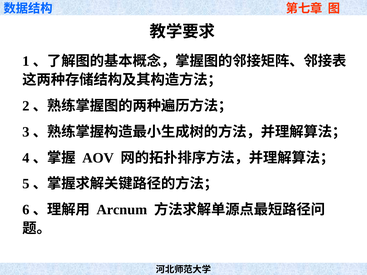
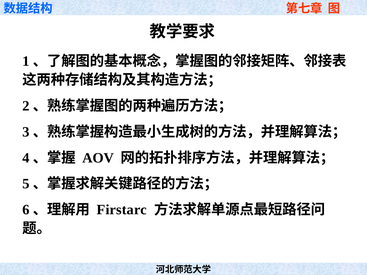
Arcnum: Arcnum -> Firstarc (122, 210)
